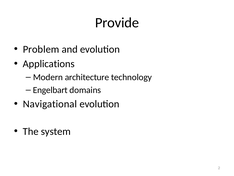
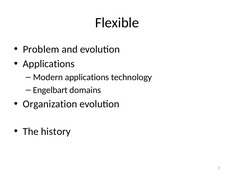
Provide: Provide -> Flexible (117, 23)
Modern architecture: architecture -> applications (87, 77)
Navigational: Navigational -> Organization (50, 104)
system: system -> history (56, 131)
